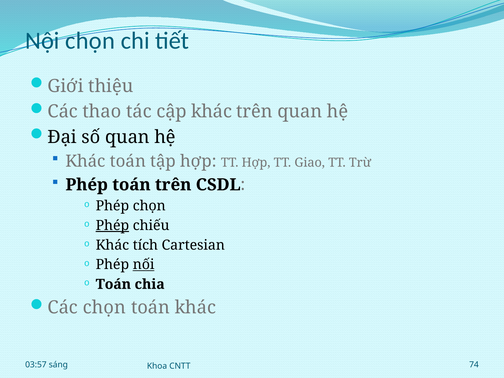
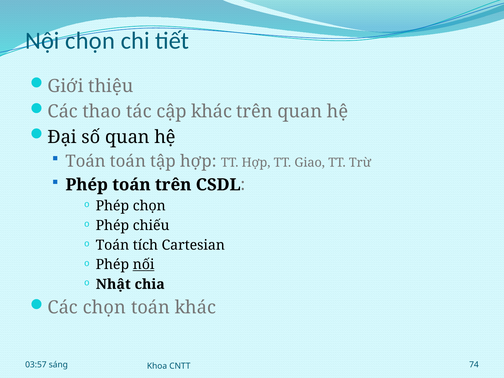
Khác: Khác -> Toán (86, 161)
Phép underline: present -> none (112, 225)
Khác: Khác -> Toán (112, 245)
Toán: Toán -> Nhật (113, 284)
